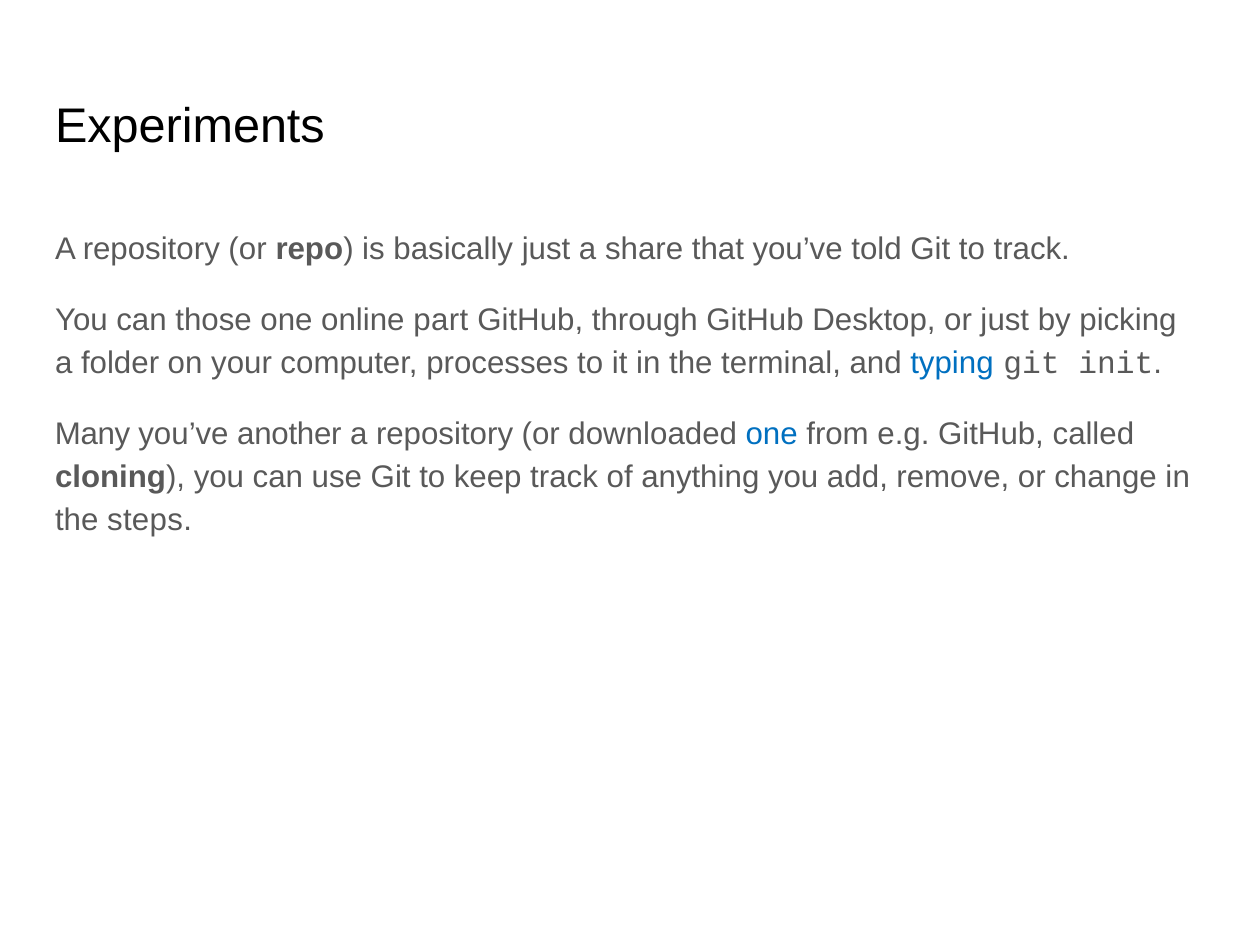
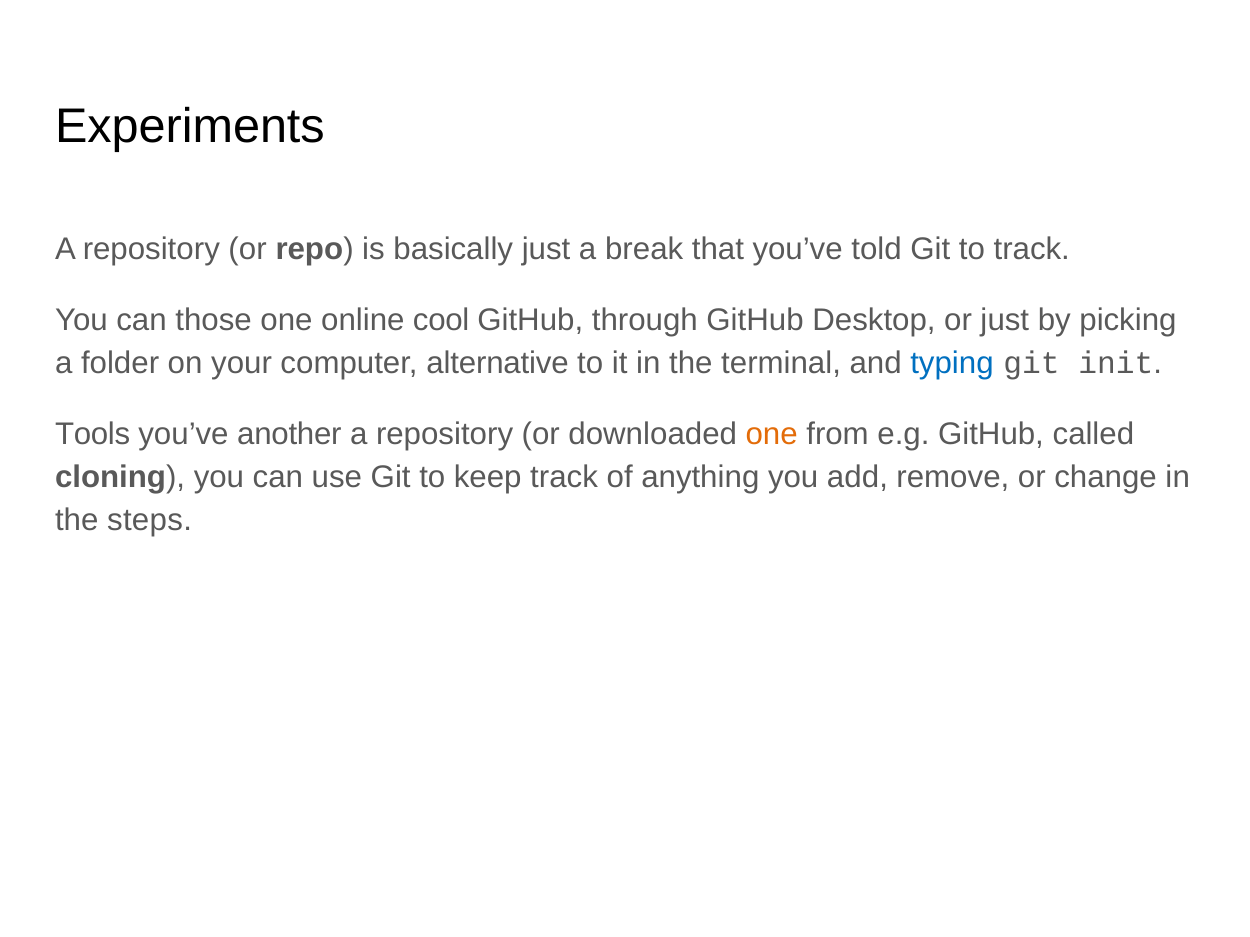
share: share -> break (644, 249)
part: part -> cool (441, 320)
processes: processes -> alternative (498, 363)
Many: Many -> Tools (93, 434)
one colour: blue -> orange (772, 434)
